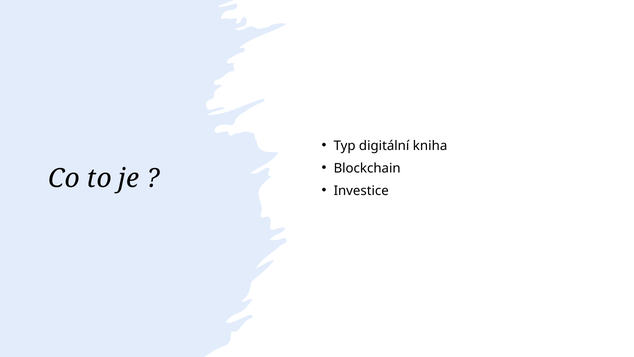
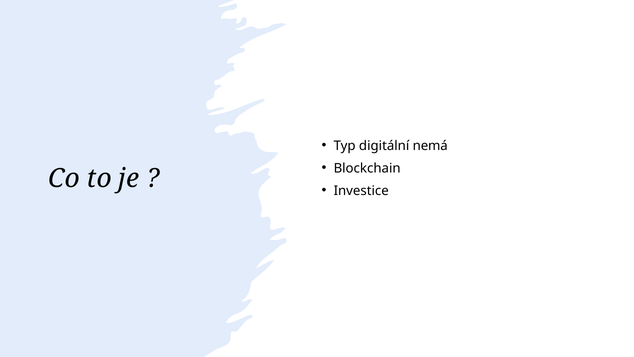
kniha: kniha -> nemá (430, 145)
